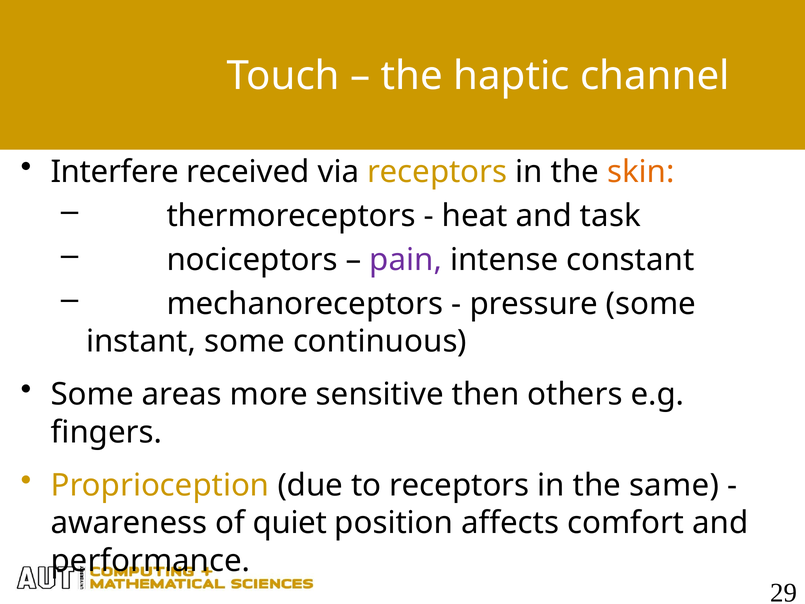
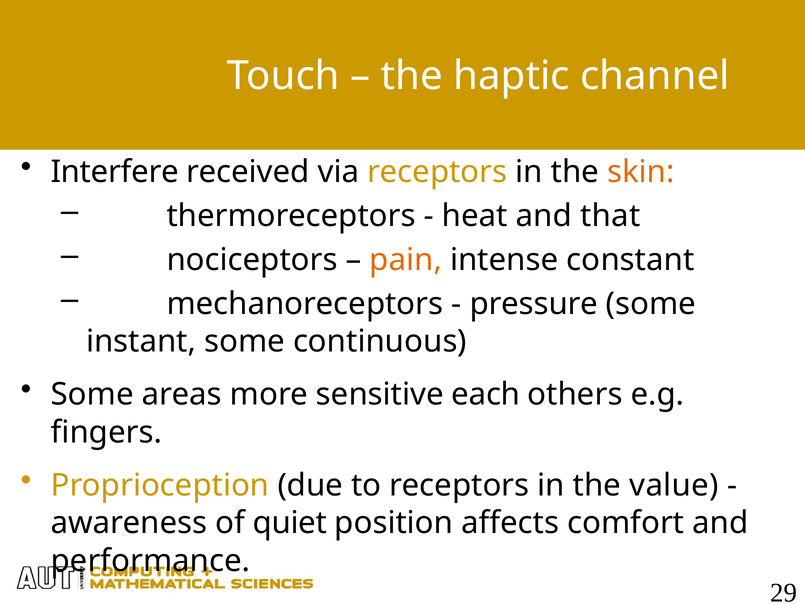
task: task -> that (610, 216)
pain colour: purple -> orange (406, 260)
then: then -> each (486, 394)
same: same -> value (674, 485)
